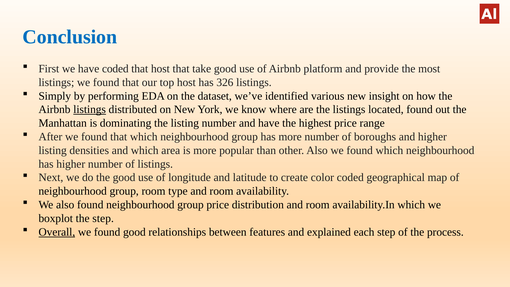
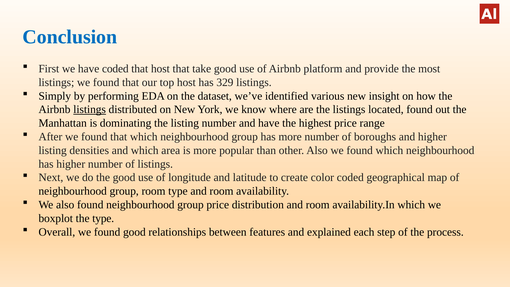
326: 326 -> 329 (225, 82)
the step: step -> type (103, 218)
Overall underline: present -> none (57, 232)
